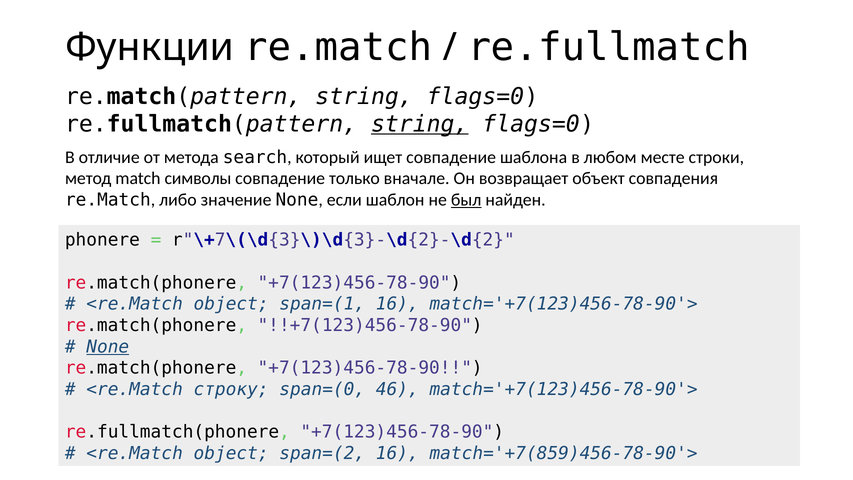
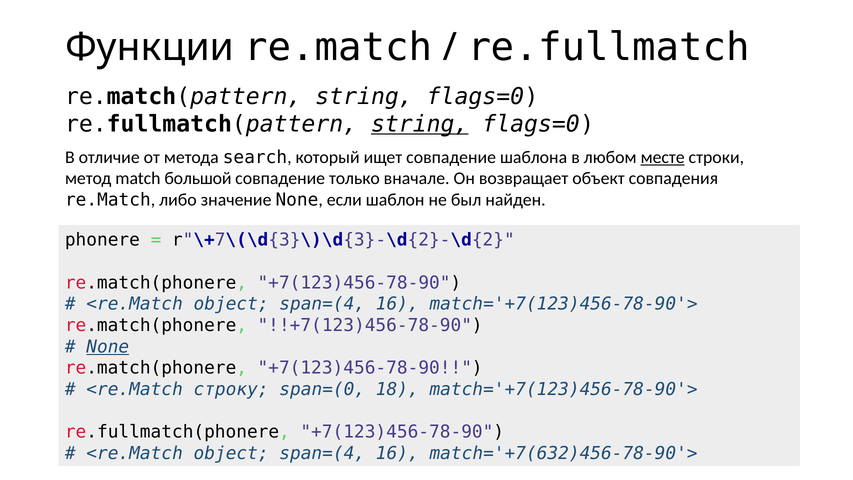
месте underline: none -> present (663, 157)
символы: символы -> большой (198, 178)
был underline: present -> none (466, 200)
span=(1: span=(1 -> span=(4 (322, 304)
46: 46 -> 18 (397, 389)
span=(2: span=(2 -> span=(4 (322, 453)
match='+7(859)456-78-90'>: match='+7(859)456-78-90'> -> match='+7(632)456-78-90'> (564, 453)
